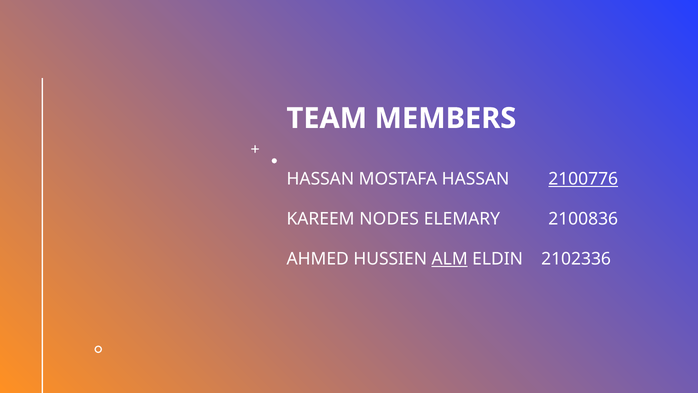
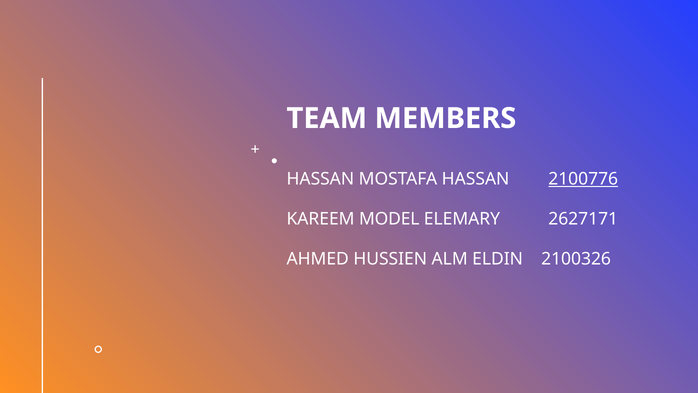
NODES: NODES -> MODEL (389, 219)
2100836: 2100836 -> 2627171 (583, 219)
ALM underline: present -> none (450, 259)
2102336: 2102336 -> 2100326 (576, 259)
